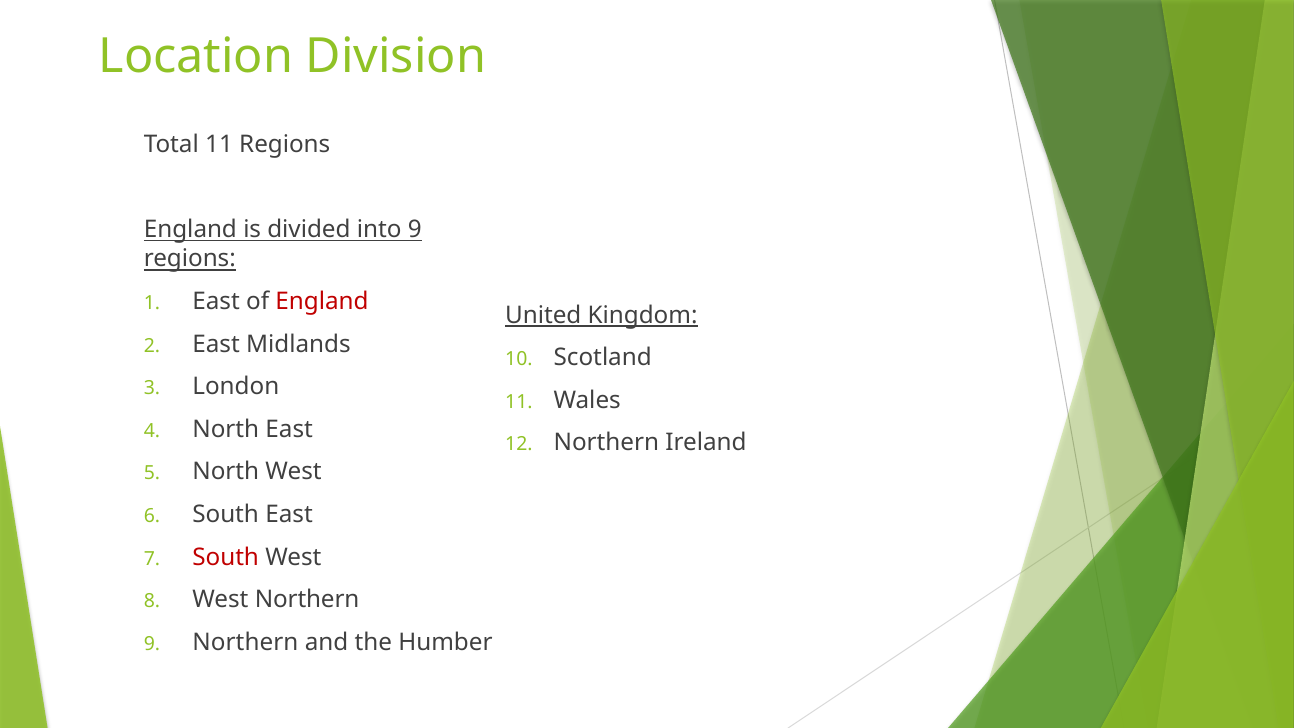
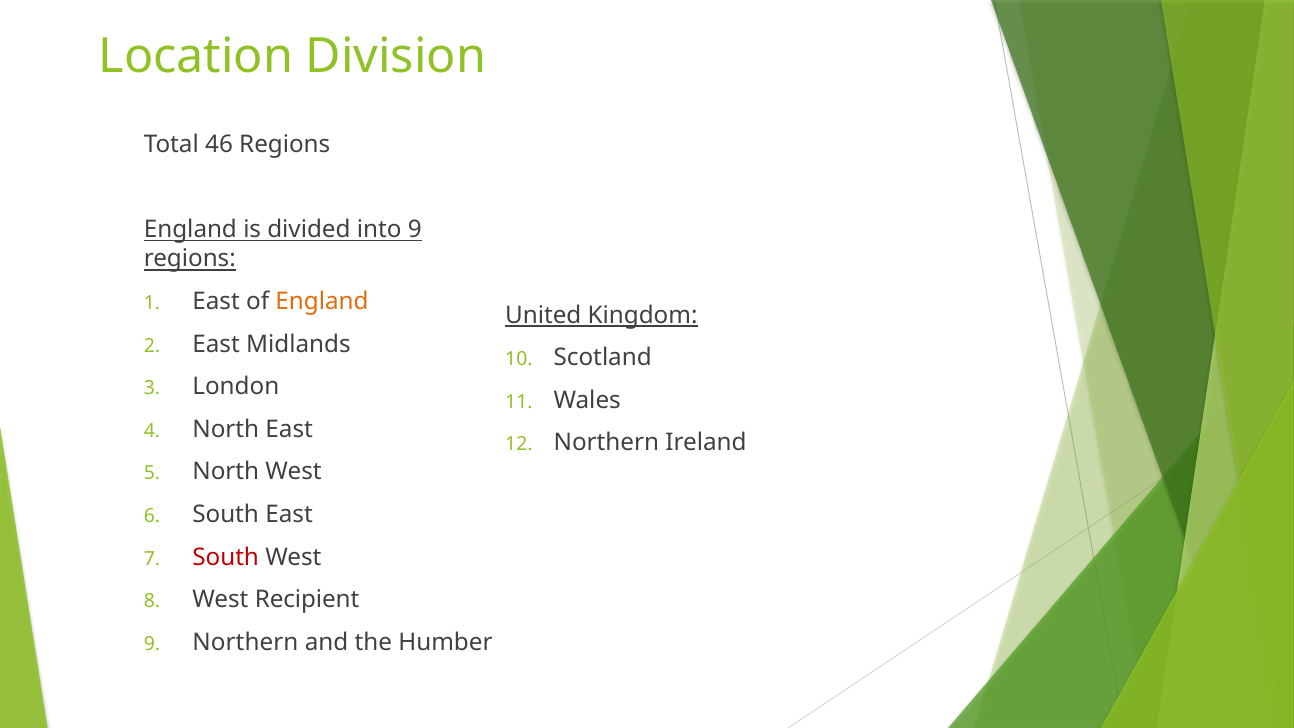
Total 11: 11 -> 46 (219, 145)
England colour: red -> orange (322, 301)
West Northern: Northern -> Recipient (307, 600)
